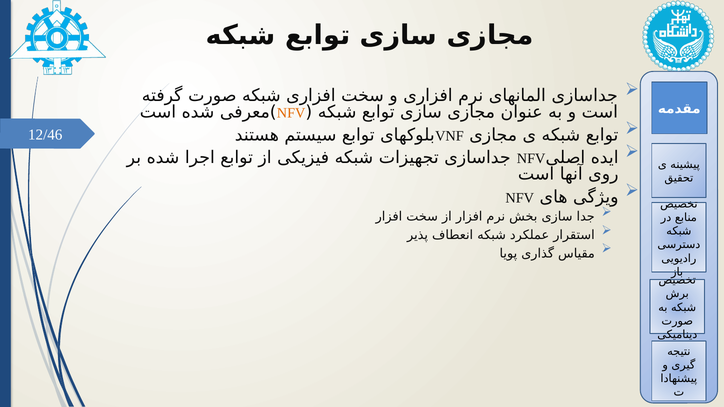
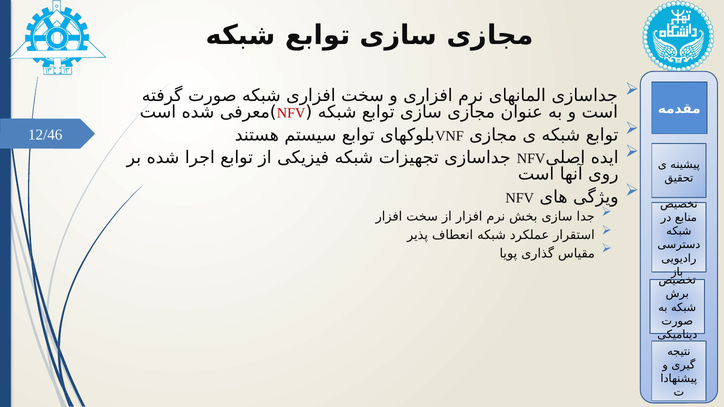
NFV colour: orange -> red (291, 113)
